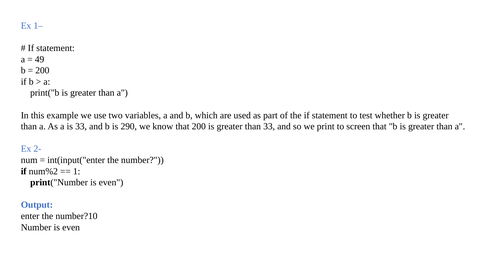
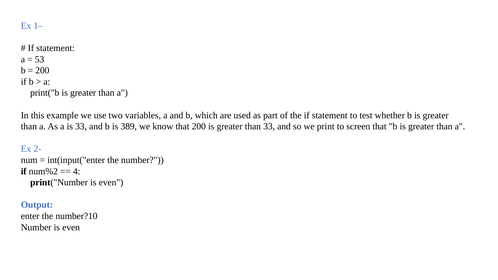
49: 49 -> 53 (40, 59)
290: 290 -> 389 (129, 127)
1: 1 -> 4 (77, 171)
